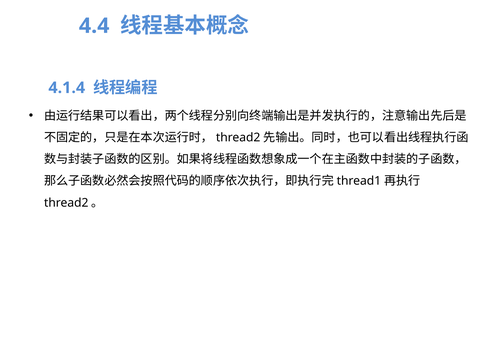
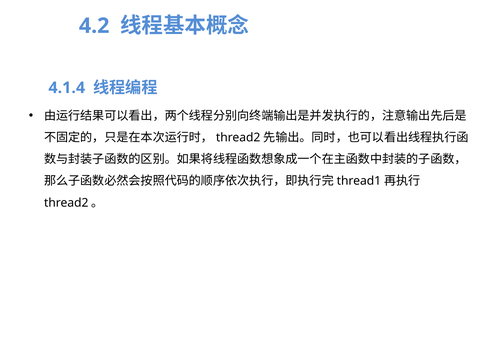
4.4: 4.4 -> 4.2 (94, 26)
